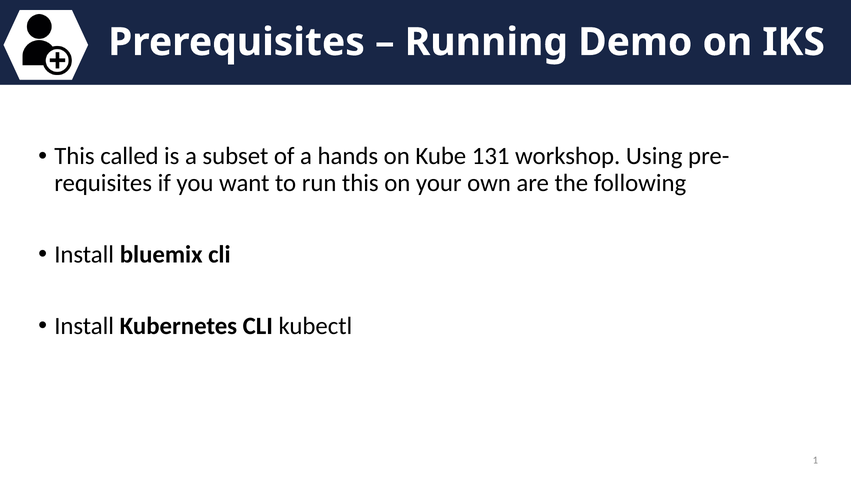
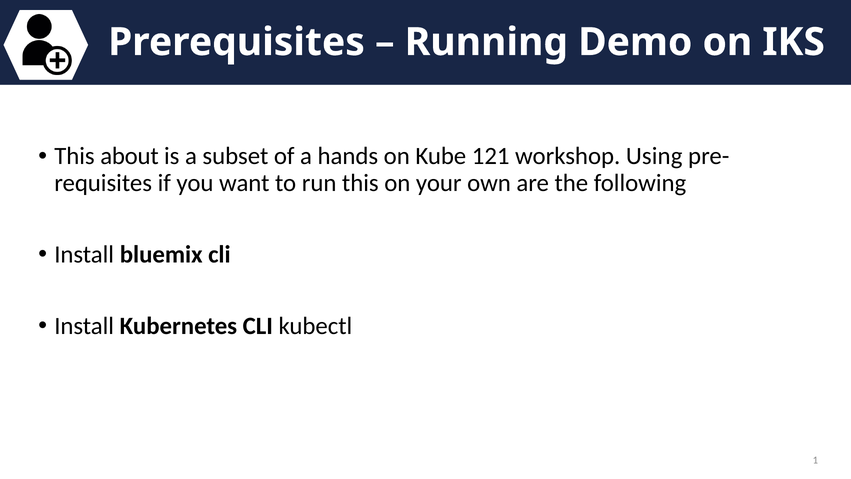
called: called -> about (129, 156)
131: 131 -> 121 (491, 156)
